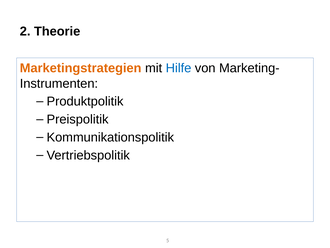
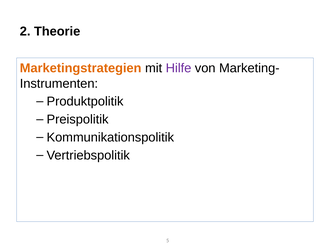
Hilfe colour: blue -> purple (179, 68)
